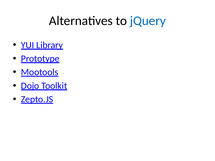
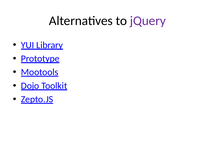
jQuery colour: blue -> purple (148, 21)
